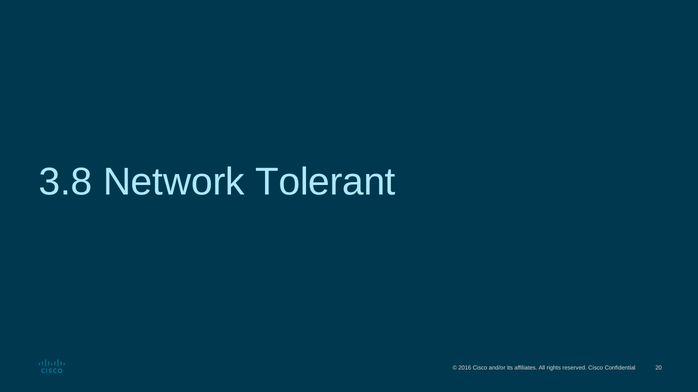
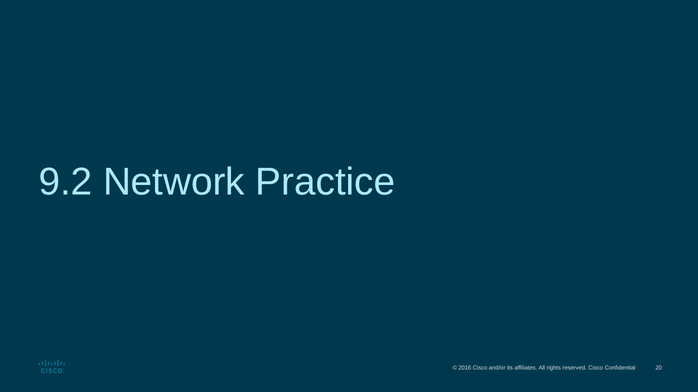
3.8: 3.8 -> 9.2 (66, 182)
Tolerant: Tolerant -> Practice (325, 182)
